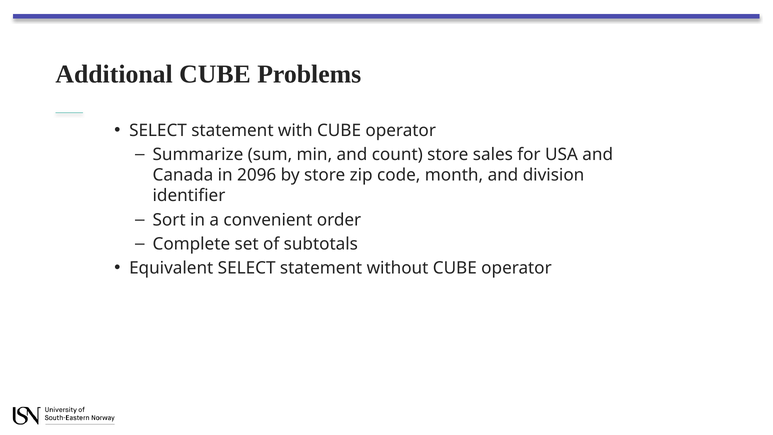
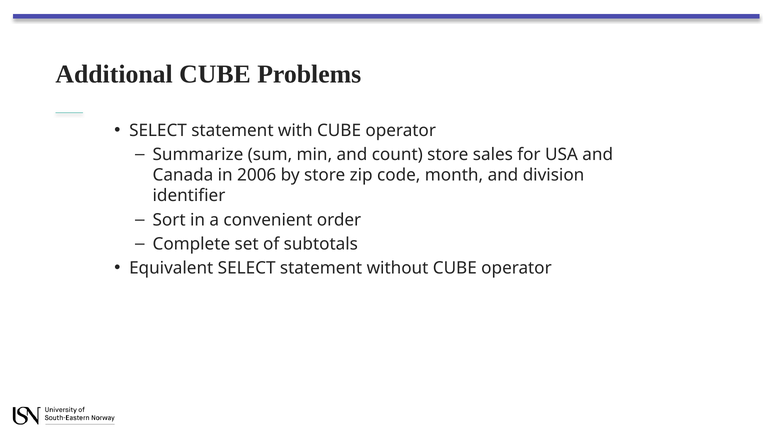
2096: 2096 -> 2006 (257, 175)
